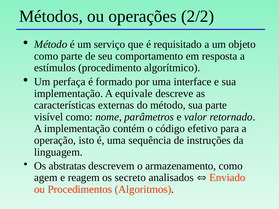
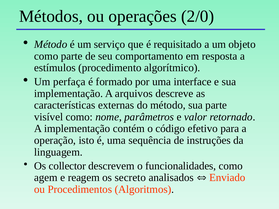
2/2: 2/2 -> 2/0 (198, 16)
equivale: equivale -> arquivos (134, 94)
abstratas: abstratas -> collector (67, 166)
armazenamento: armazenamento -> funcionalidades (181, 166)
